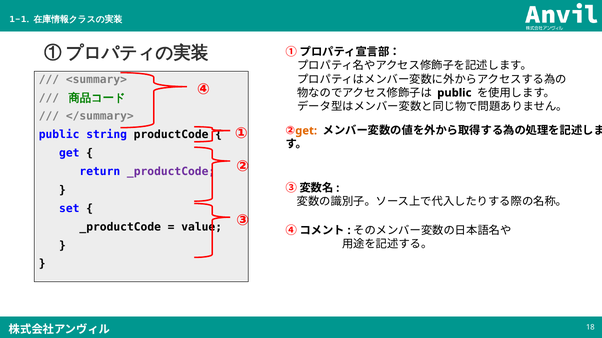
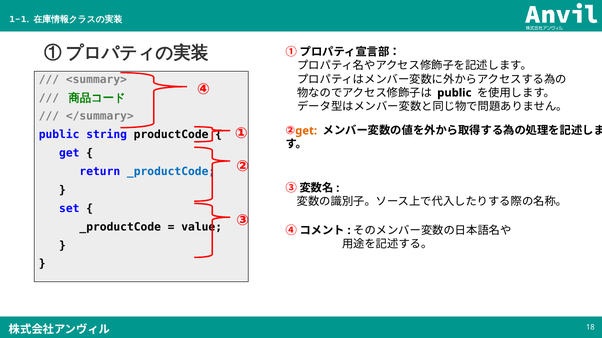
_productCode colour: purple -> blue (171, 172)
